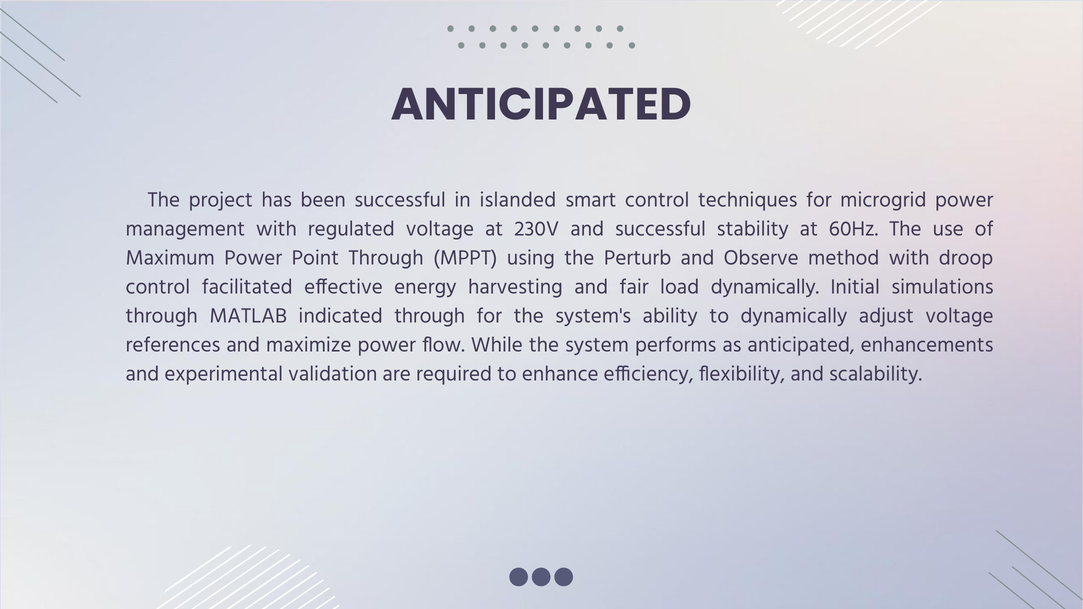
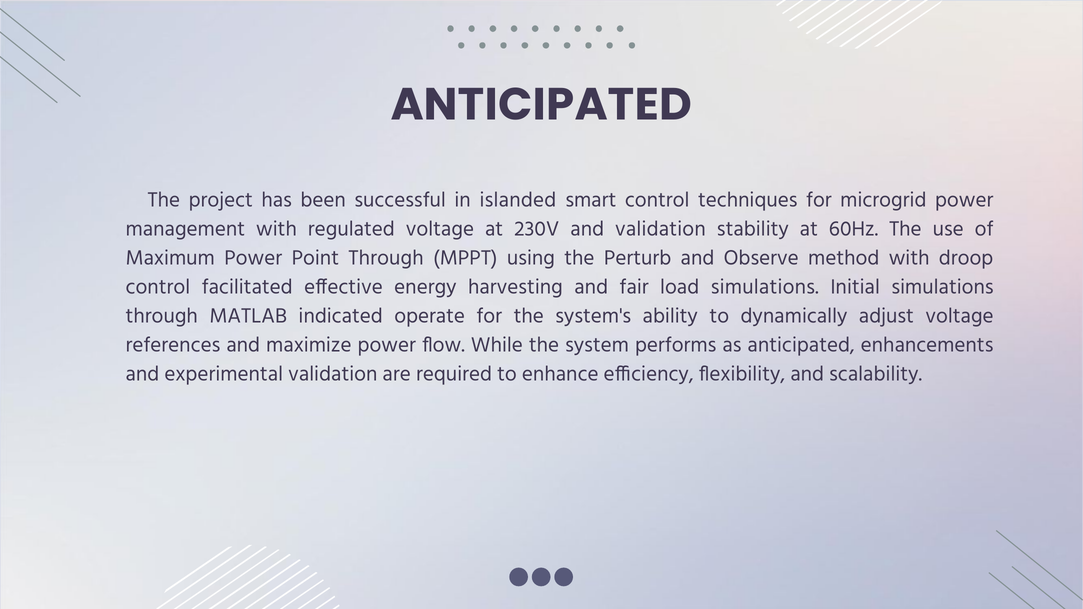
and successful: successful -> validation (660, 229)
load dynamically: dynamically -> simulations (765, 287)
indicated through: through -> operate (430, 316)
